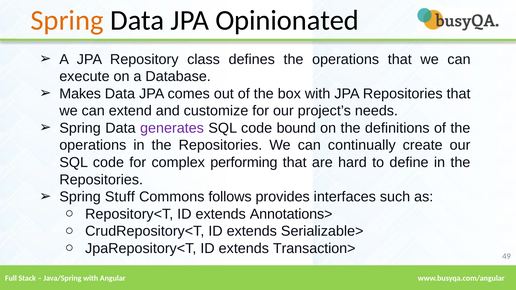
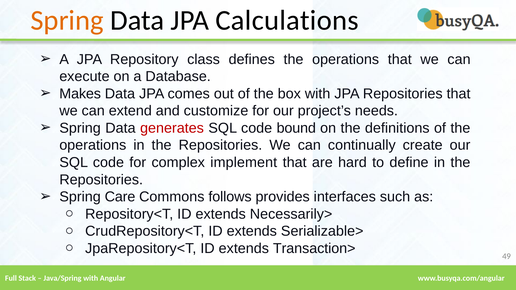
Opinionated: Opinionated -> Calculations (287, 21)
generates colour: purple -> red (172, 128)
performing: performing -> implement (244, 163)
Stuff: Stuff -> Care (120, 197)
Annotations>: Annotations> -> Necessarily> (291, 214)
